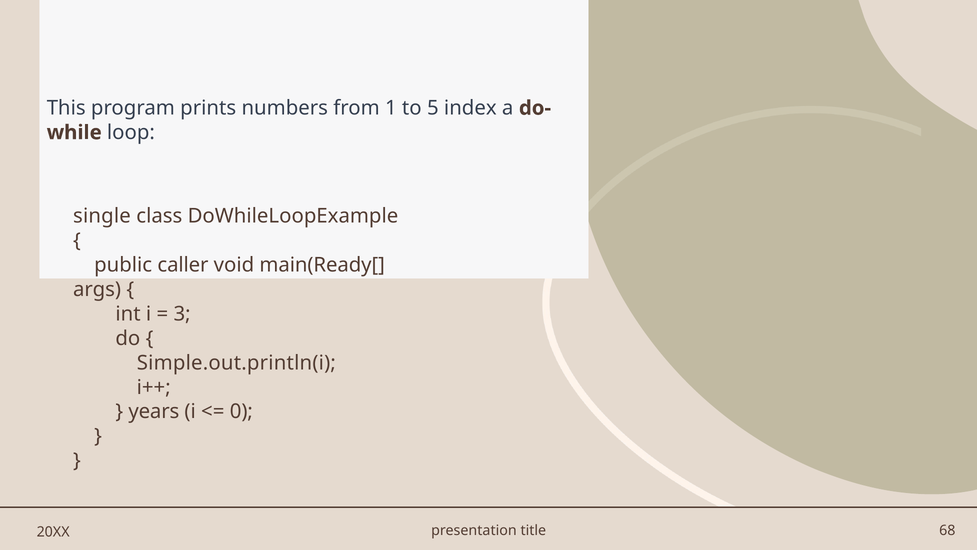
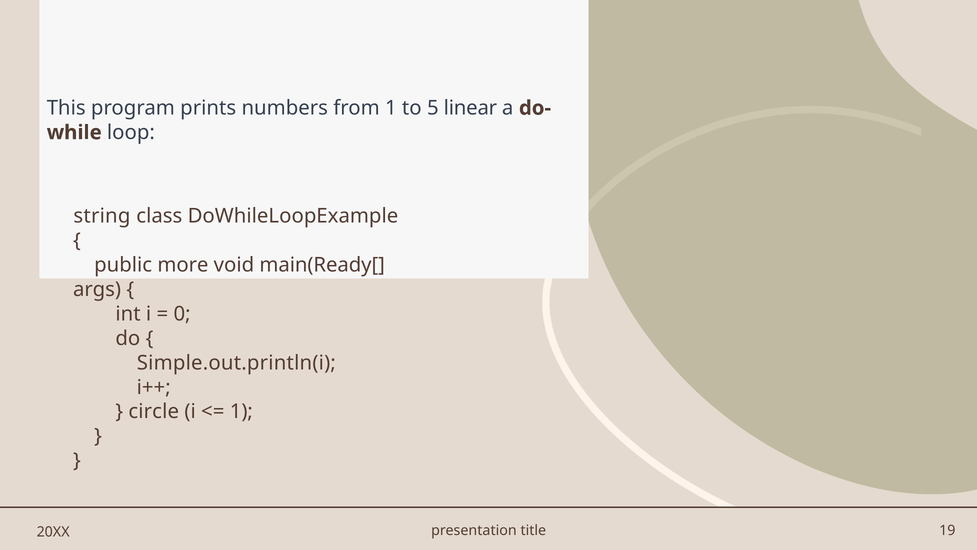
index: index -> linear (470, 108)
single: single -> string (102, 216)
caller: caller -> more (183, 265)
3: 3 -> 0 (182, 314)
years: years -> circle (154, 411)
0: 0 -> 1 (241, 411)
68: 68 -> 19 (947, 530)
